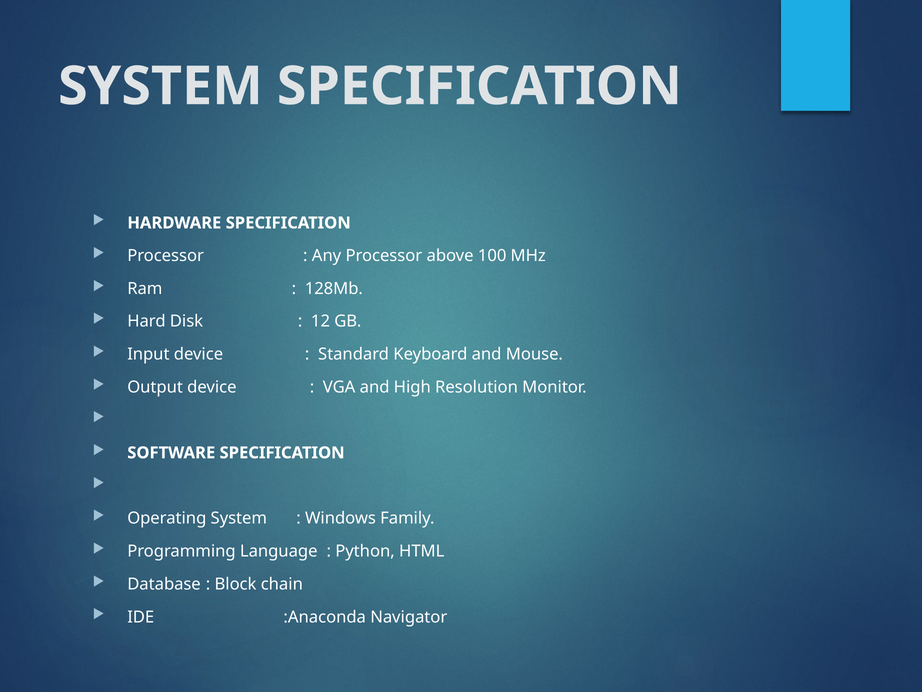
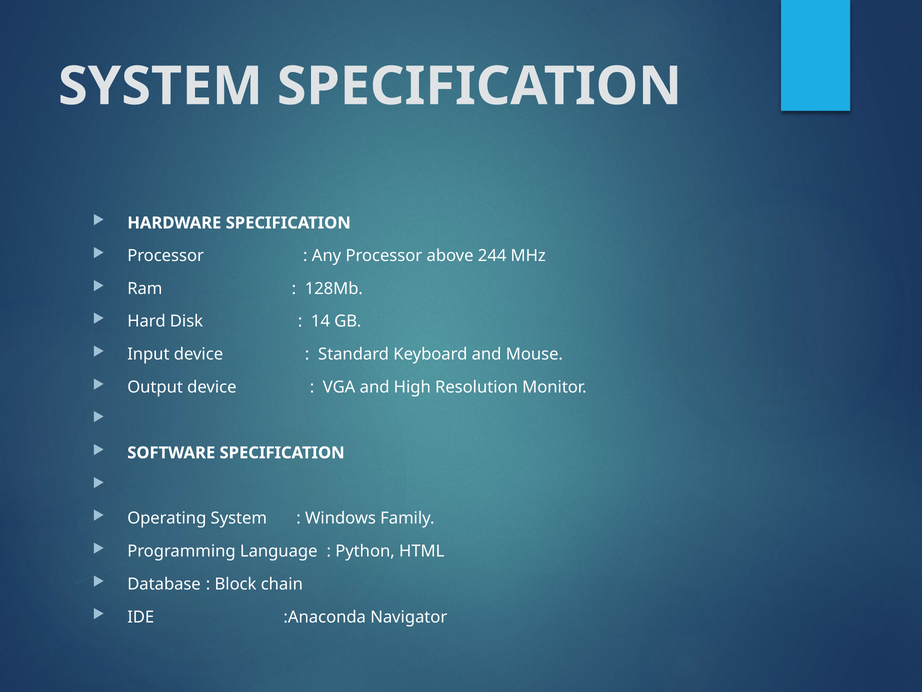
100: 100 -> 244 (492, 256)
12: 12 -> 14 (321, 321)
